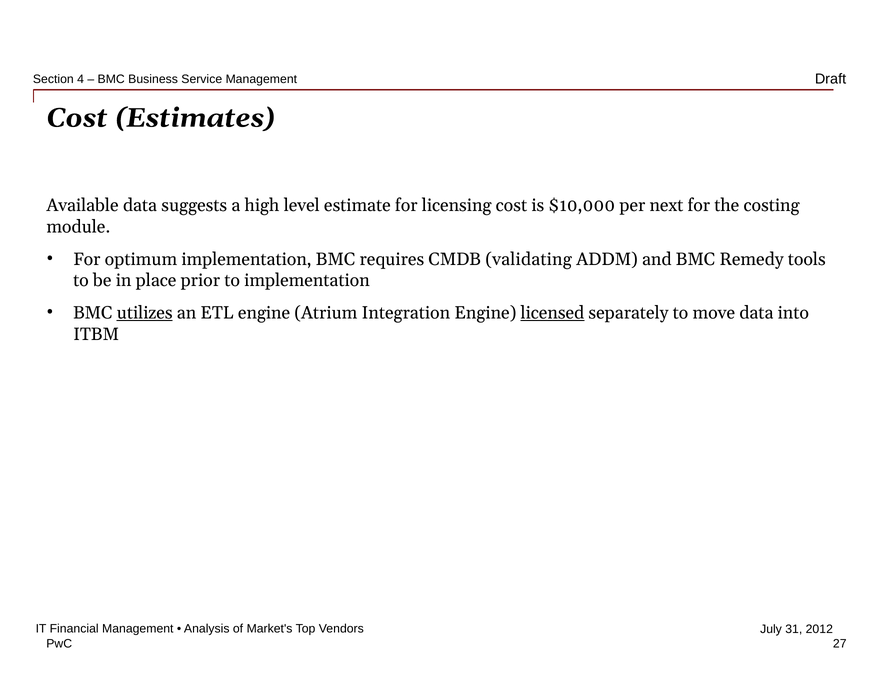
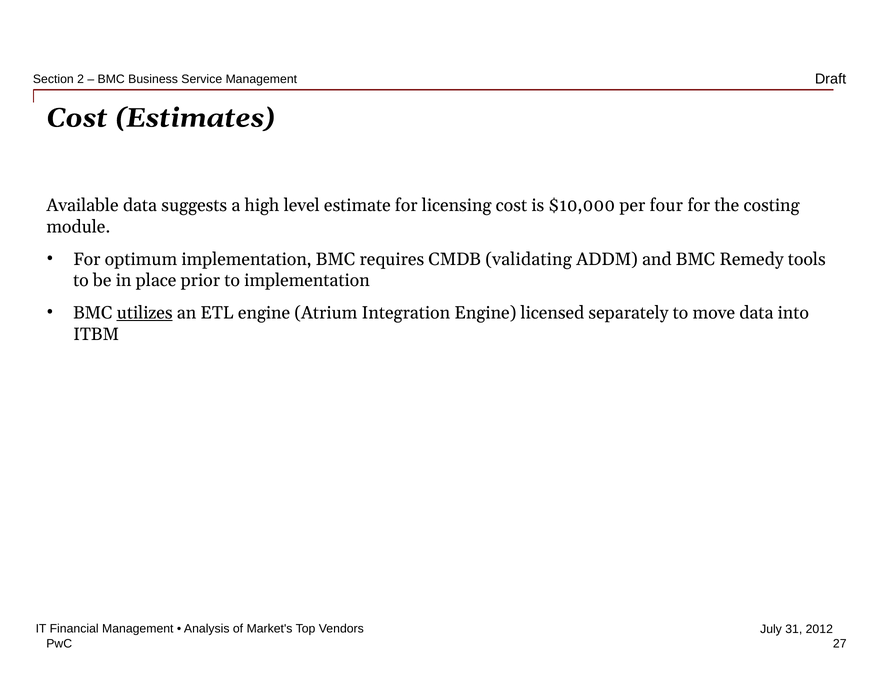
4: 4 -> 2 (81, 79)
next: next -> four (666, 206)
licensed underline: present -> none (552, 313)
